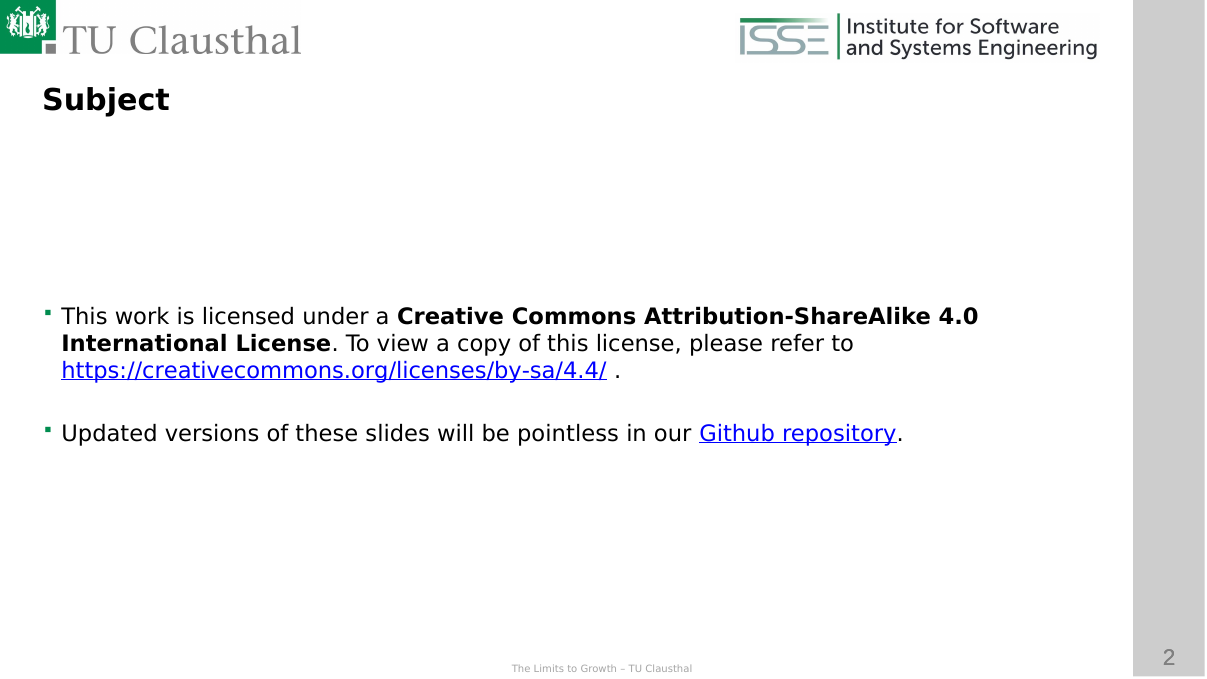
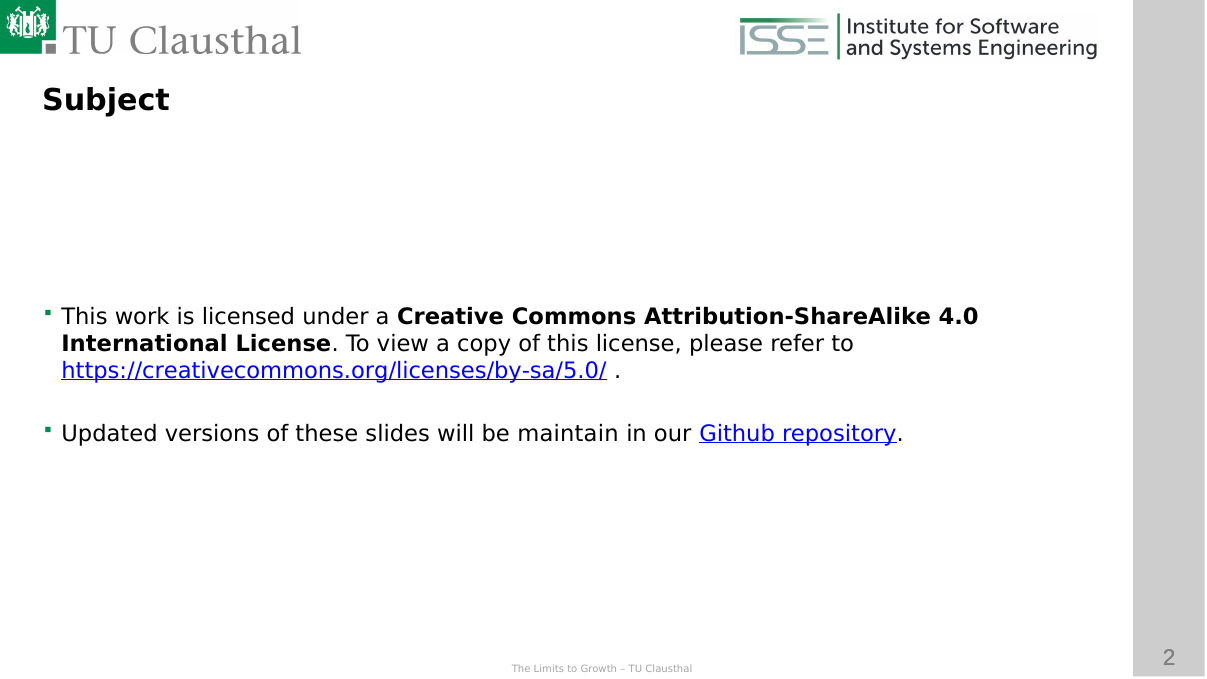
https://creativecommons.org/licenses/by-sa/4.4/: https://creativecommons.org/licenses/by-sa/4.4/ -> https://creativecommons.org/licenses/by-sa/5.0/ (334, 371)
pointless: pointless -> maintain (568, 434)
